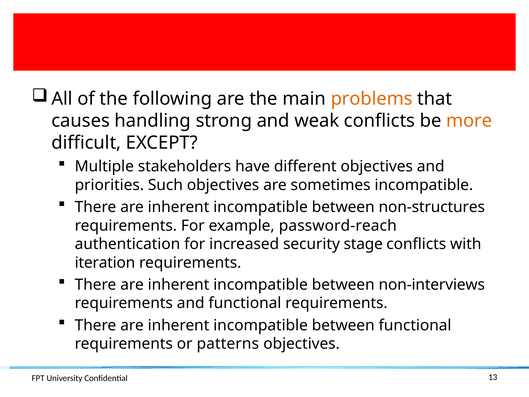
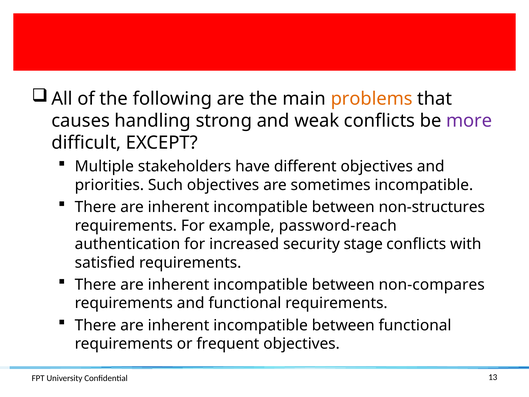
more colour: orange -> purple (469, 121)
iteration: iteration -> satisfied (105, 262)
non-interviews: non-interviews -> non-compares (432, 285)
patterns: patterns -> frequent (228, 344)
